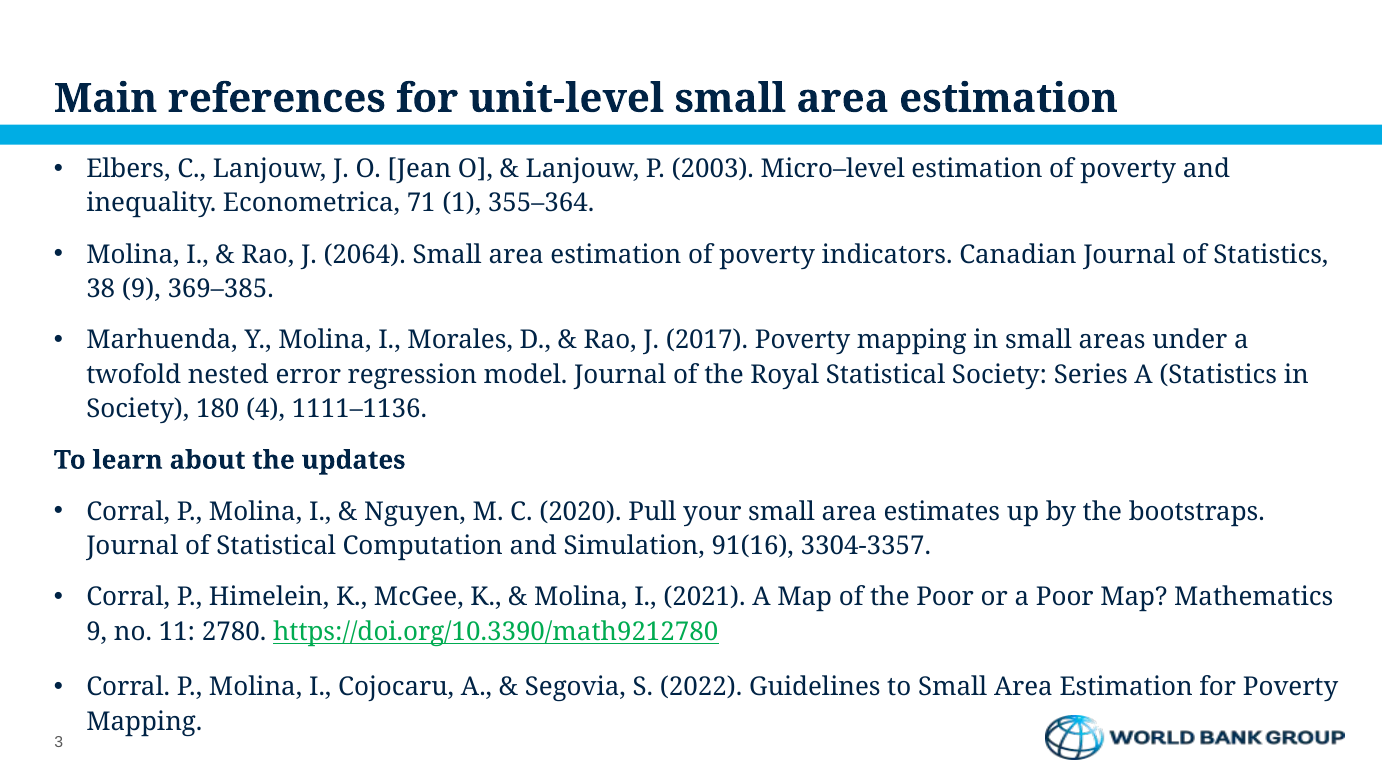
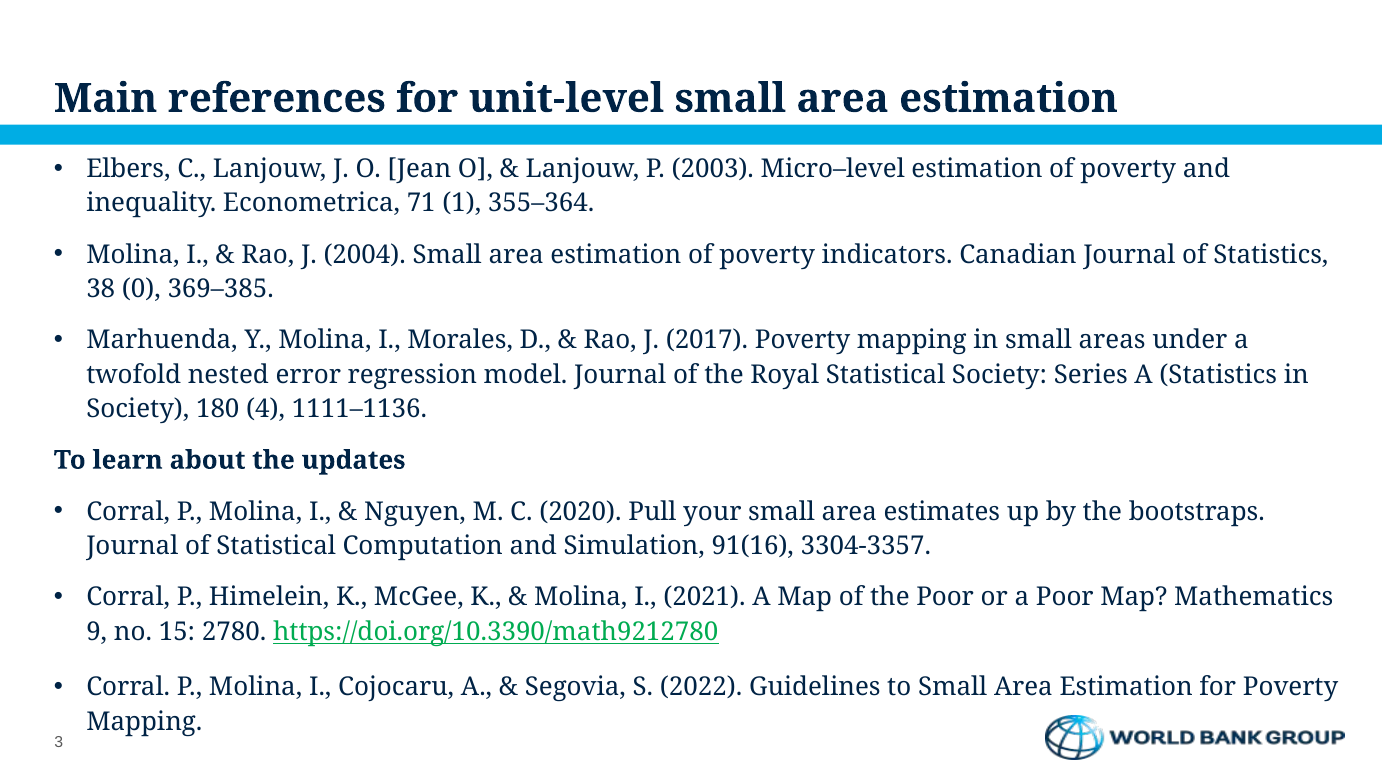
2064: 2064 -> 2004 (365, 255)
38 9: 9 -> 0 (141, 289)
11: 11 -> 15 (177, 632)
